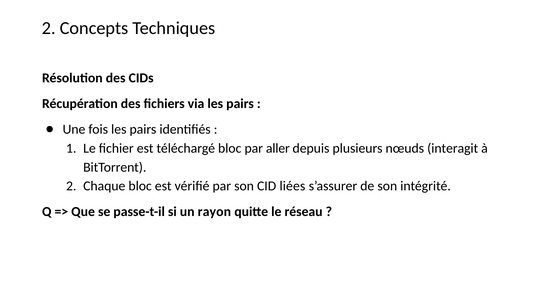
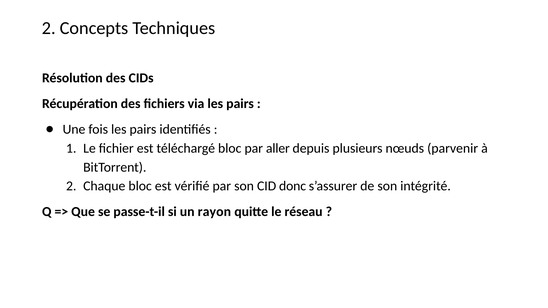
interagit: interagit -> parvenir (453, 148)
liées: liées -> donc (293, 186)
